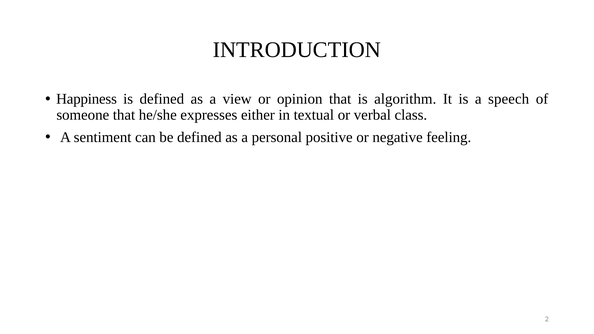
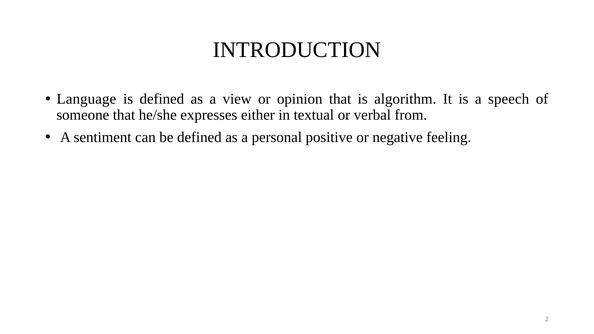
Happiness: Happiness -> Language (86, 99)
class: class -> from (411, 115)
